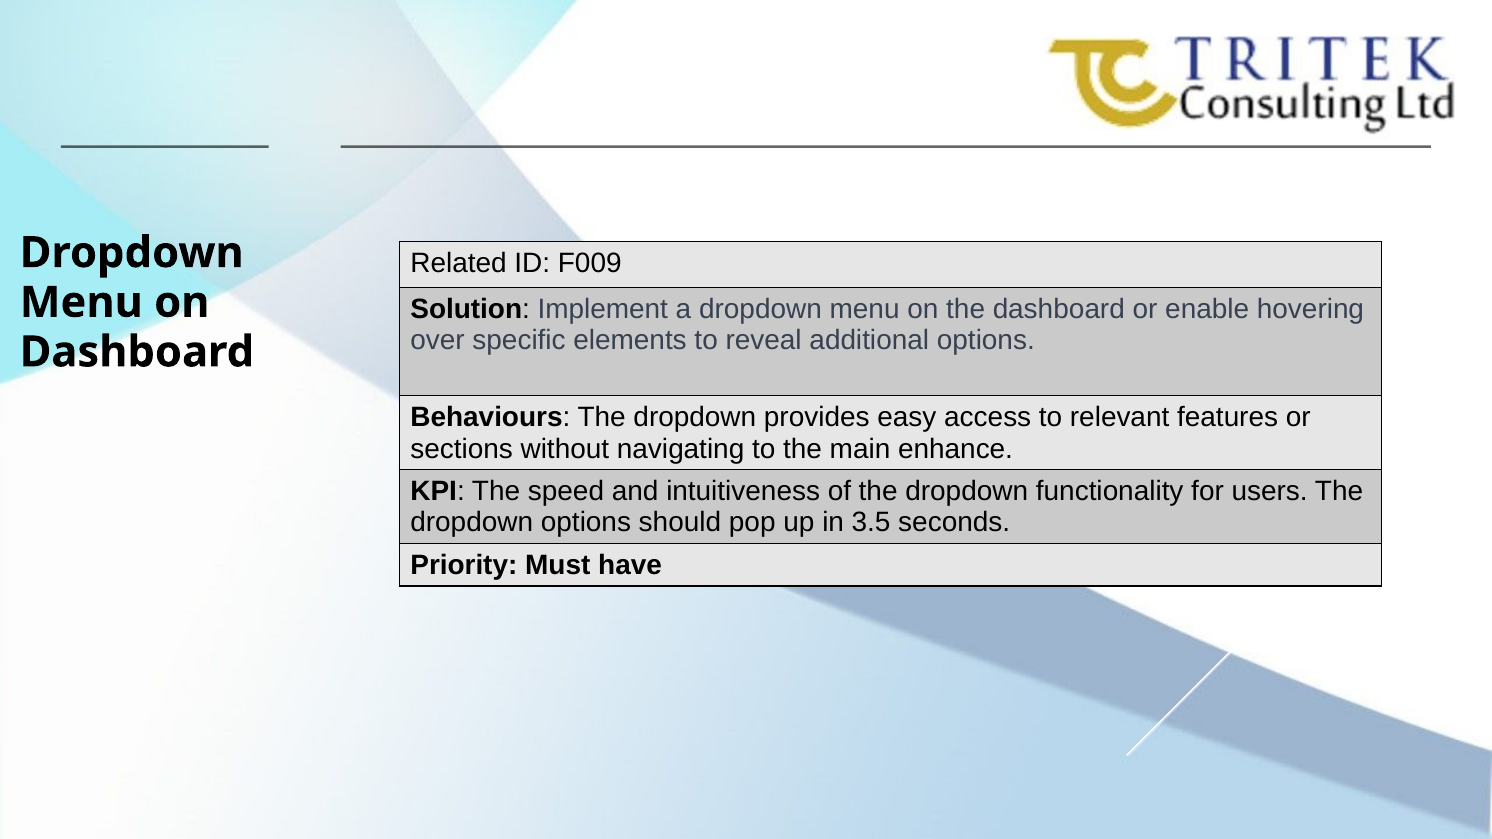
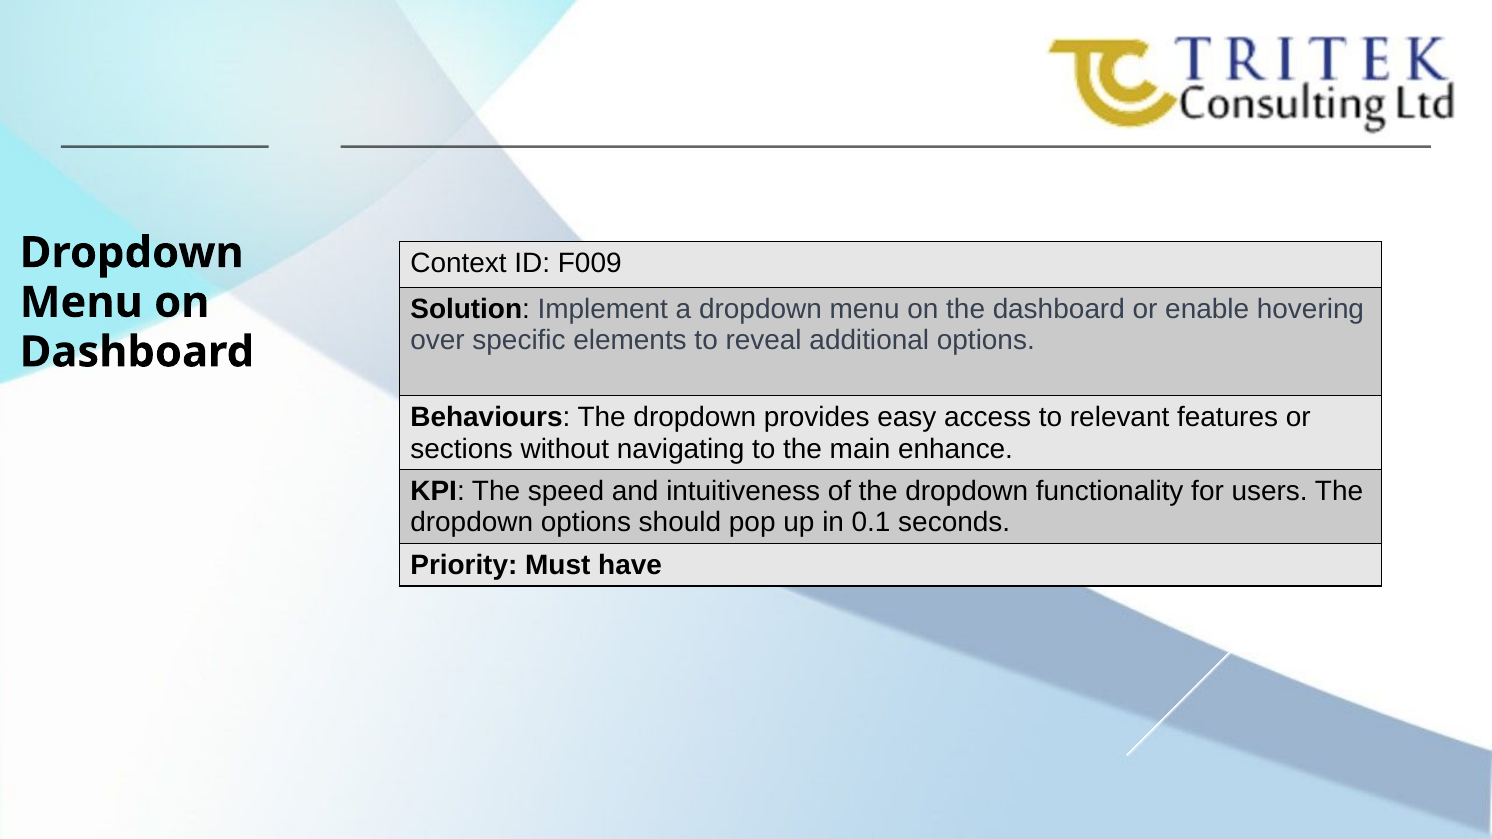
Related: Related -> Context (459, 264)
3.5: 3.5 -> 0.1 (871, 523)
